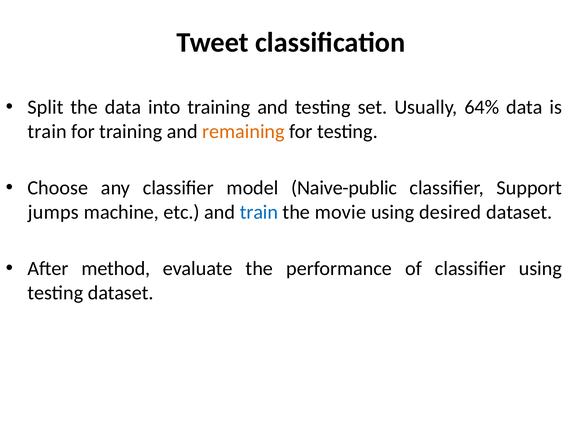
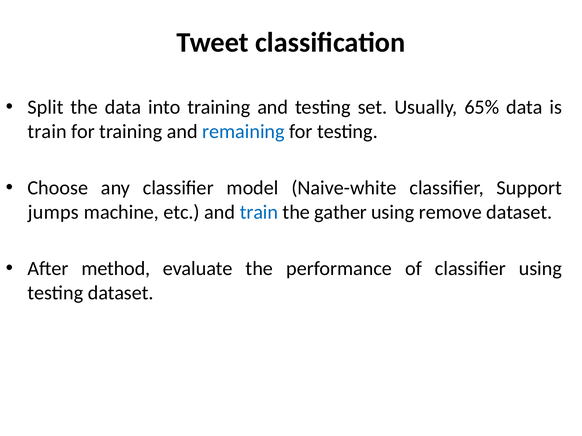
64%: 64% -> 65% (482, 107)
remaining colour: orange -> blue (243, 132)
Naive-public: Naive-public -> Naive-white (344, 188)
movie: movie -> gather (341, 212)
desired: desired -> remove (450, 212)
